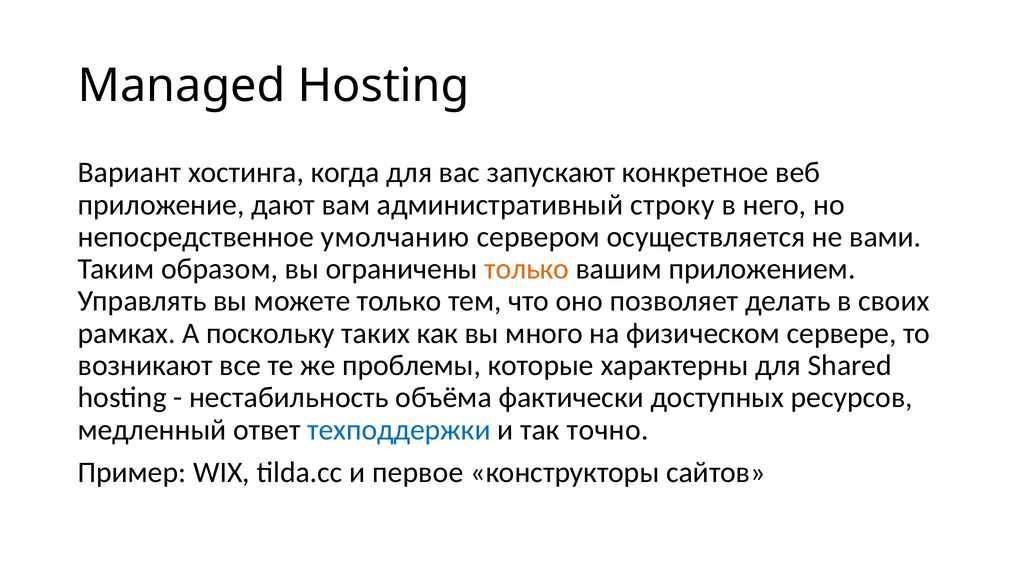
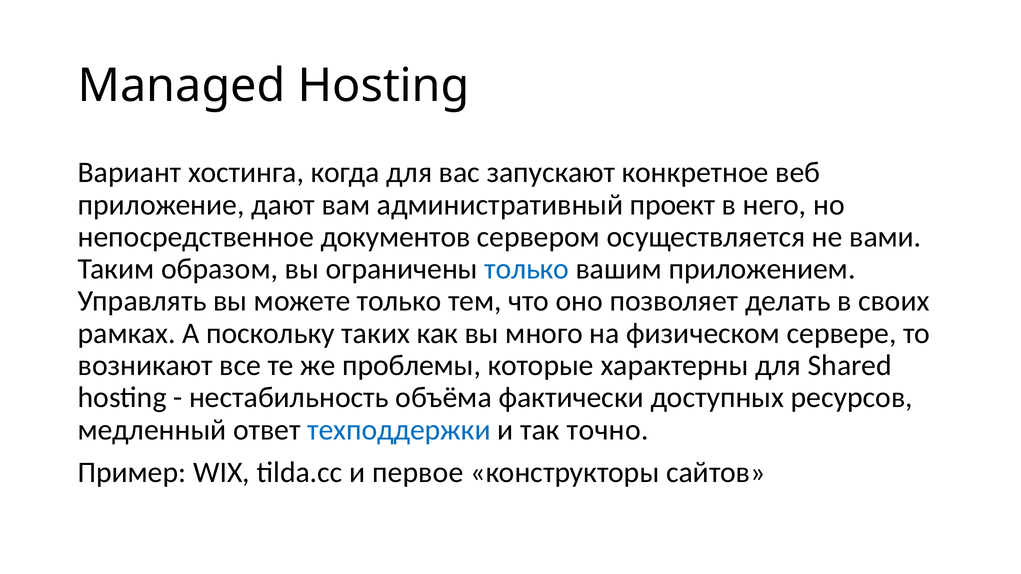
строку: строку -> проект (673, 205)
умолчанию: умолчанию -> документов (395, 237)
только colour: orange -> blue (527, 269)
